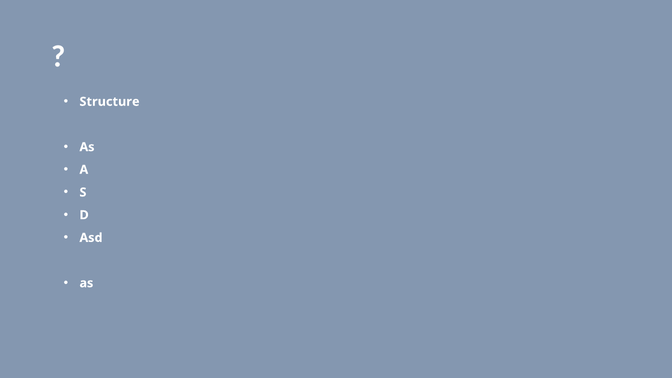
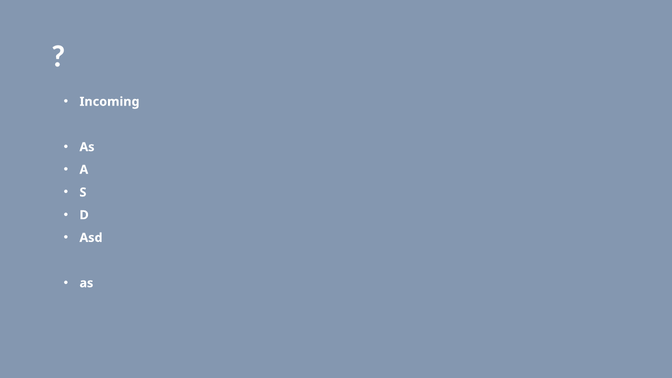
Structure: Structure -> Incoming (110, 102)
